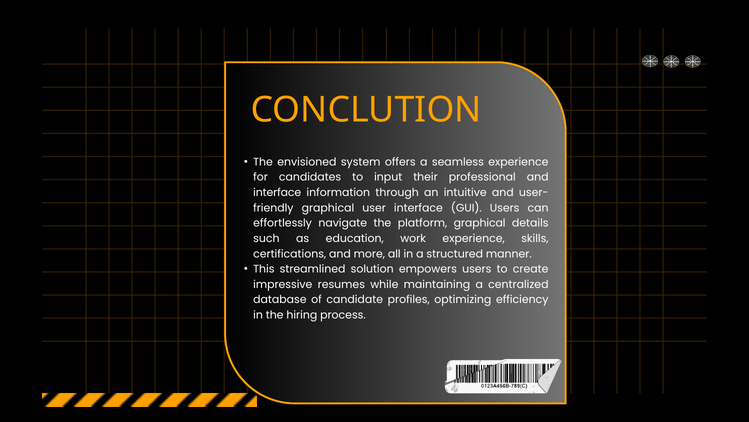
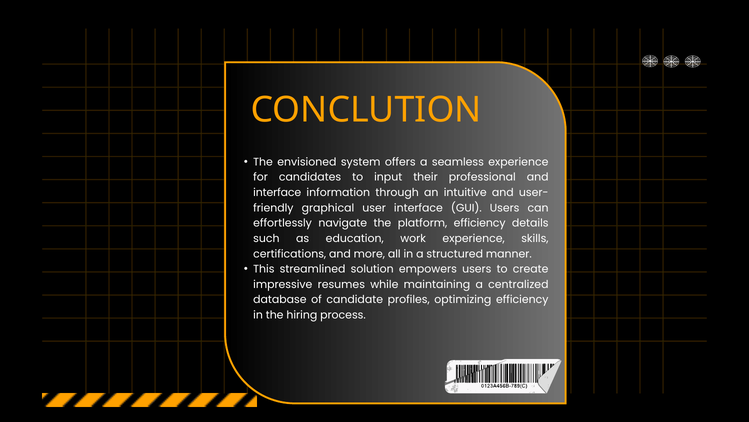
platform graphical: graphical -> efficiency (480, 223)
